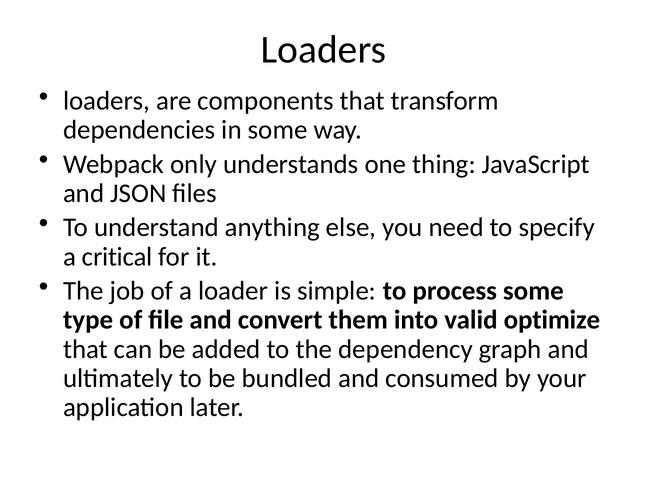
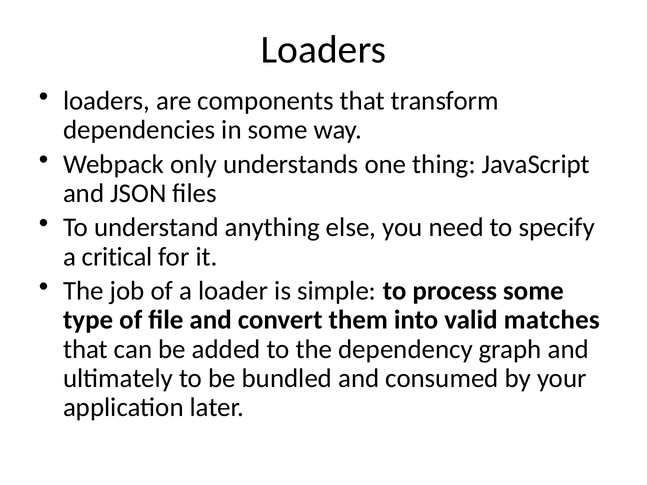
optimize: optimize -> matches (552, 320)
